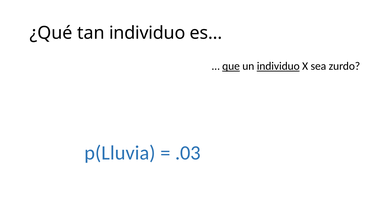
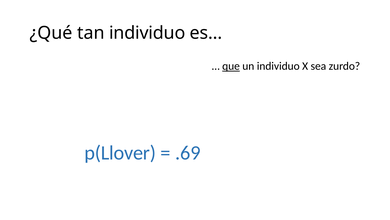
individuo underline: present -> none (278, 66)
p(Lluvia: p(Lluvia -> p(Llover (120, 153)
.03: .03 -> .69 (188, 153)
